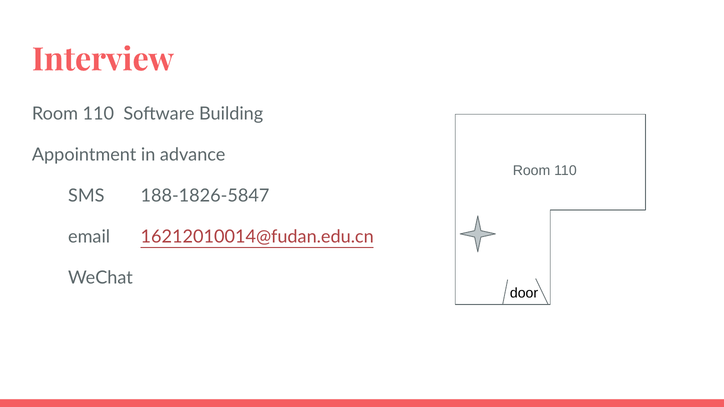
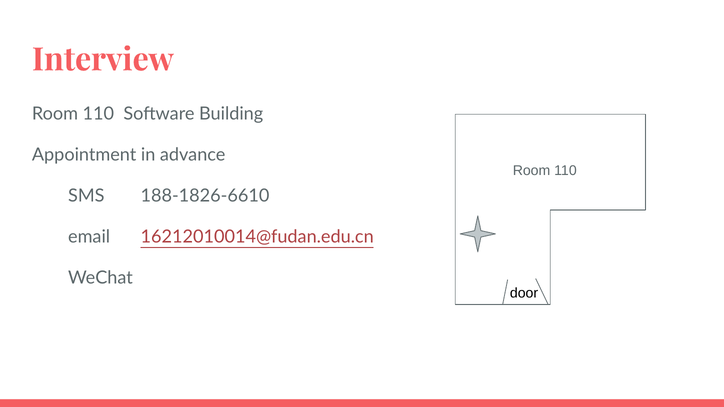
188-1826-5847: 188-1826-5847 -> 188-1826-6610 (205, 196)
